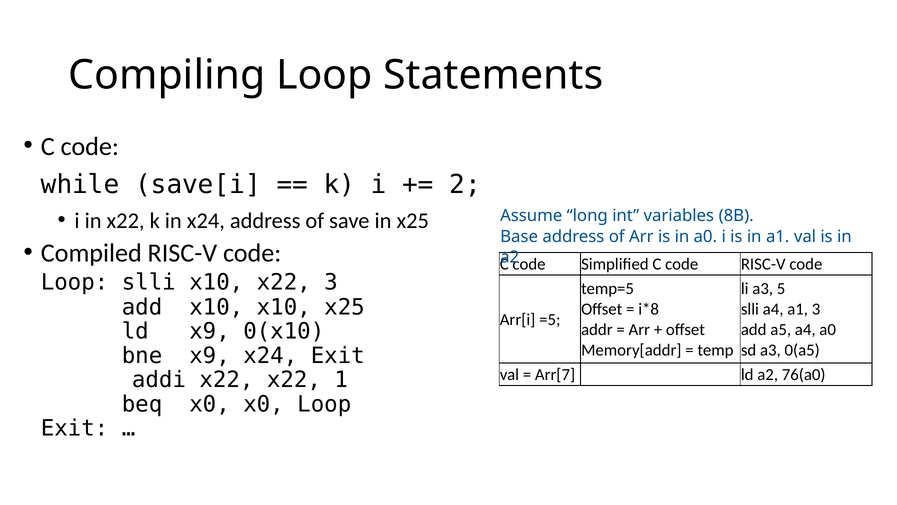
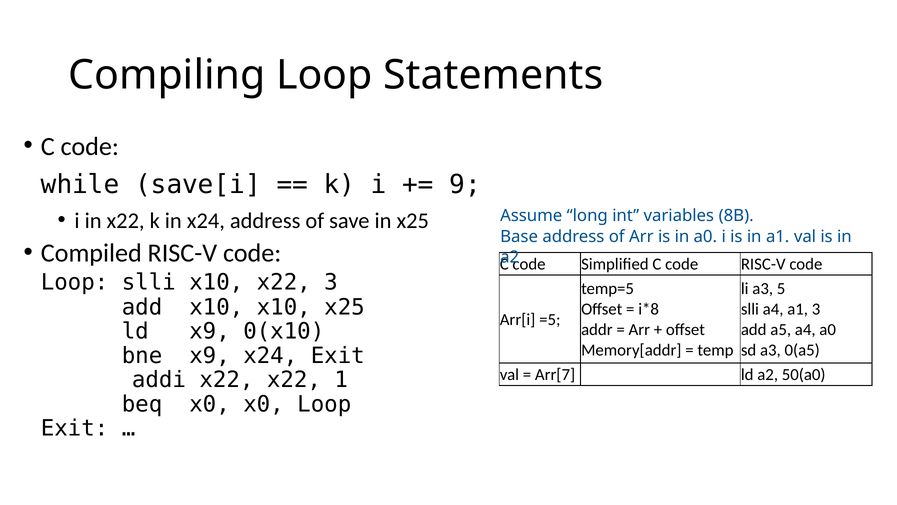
2: 2 -> 9 (465, 185)
76(a0: 76(a0 -> 50(a0 (804, 374)
